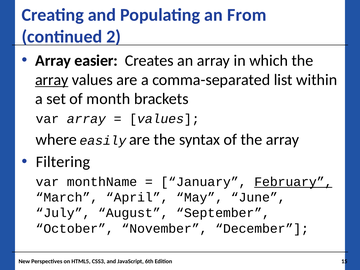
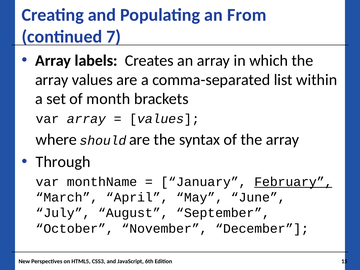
2: 2 -> 7 (114, 37)
easier: easier -> labels (96, 61)
array underline: present -> none (52, 80)
easily: easily -> should (103, 141)
Filtering: Filtering -> Through (63, 162)
